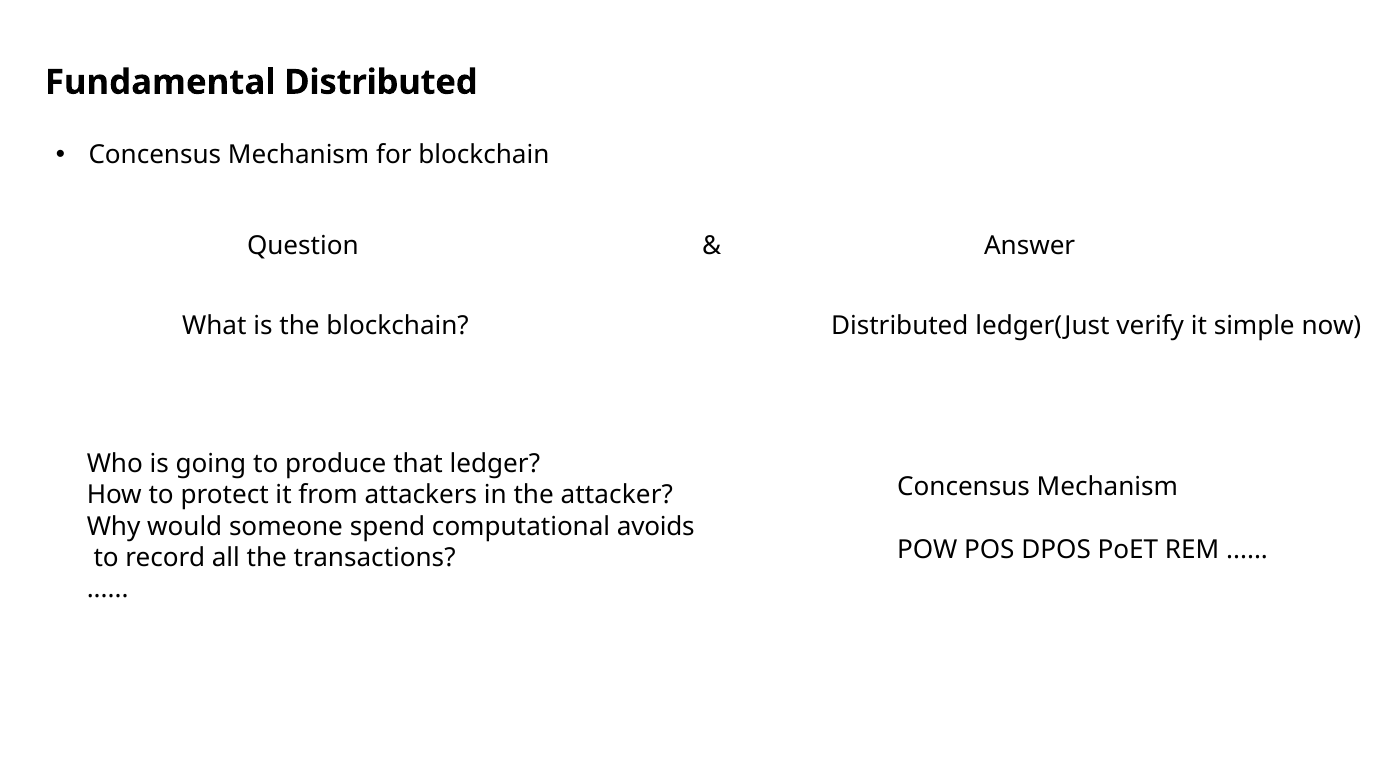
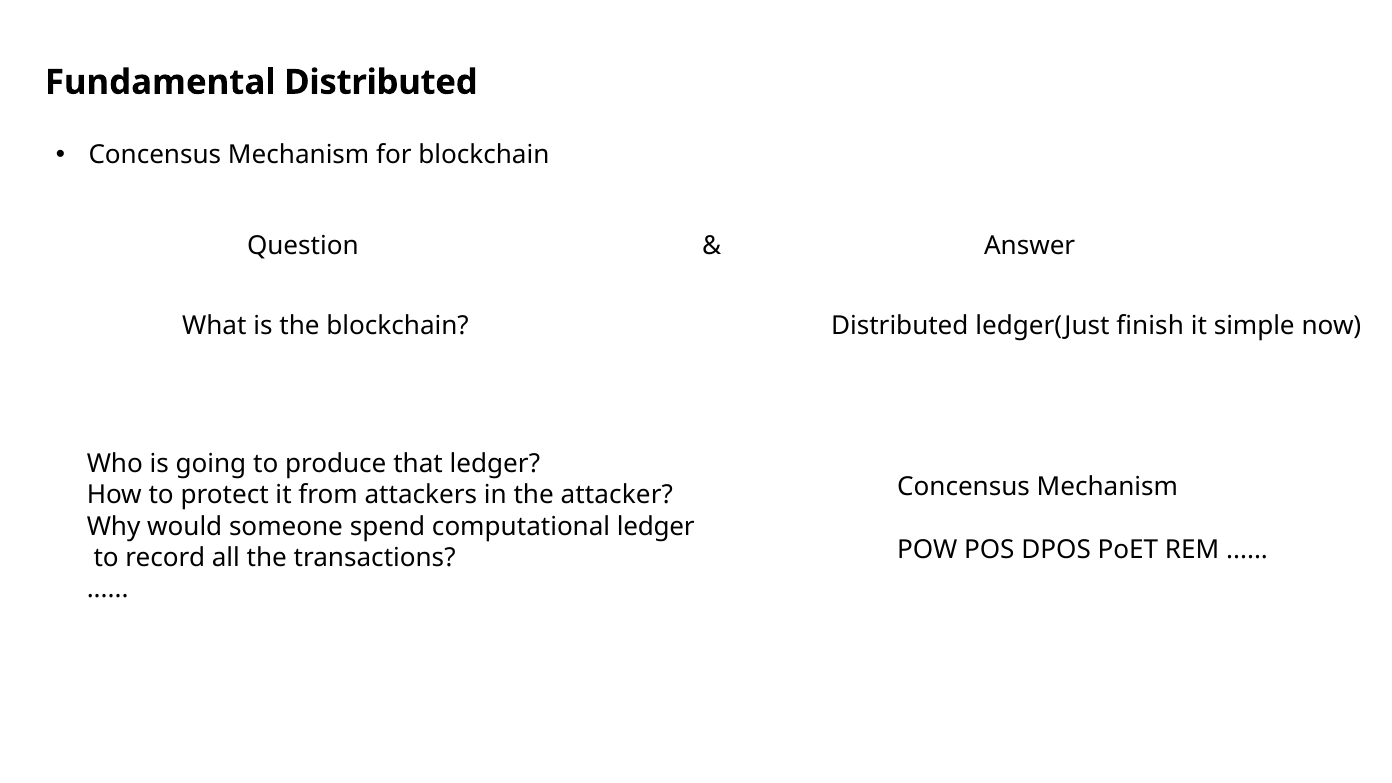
verify: verify -> finish (1150, 326)
computational avoids: avoids -> ledger (656, 527)
